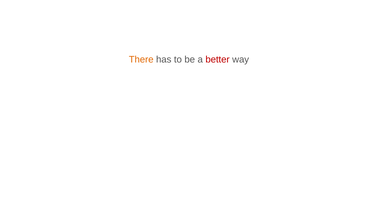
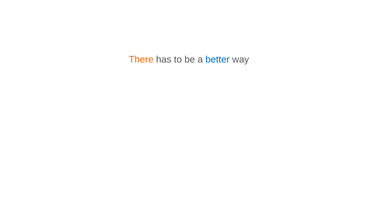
better colour: red -> blue (218, 59)
